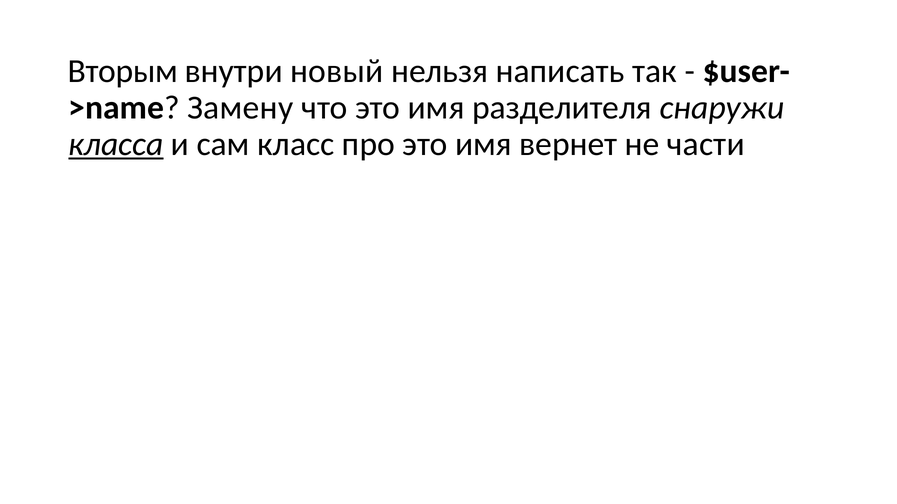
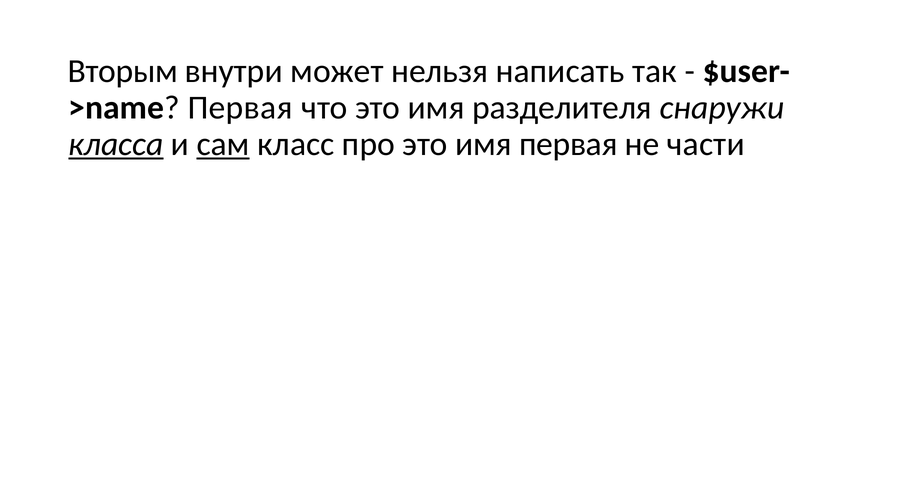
новый: новый -> может (337, 71)
Замену: Замену -> Первая (240, 108)
сам underline: none -> present (223, 144)
имя вернет: вернет -> первая (568, 144)
